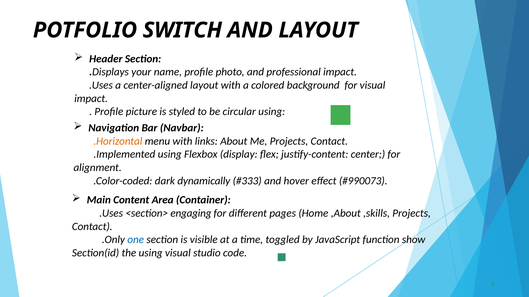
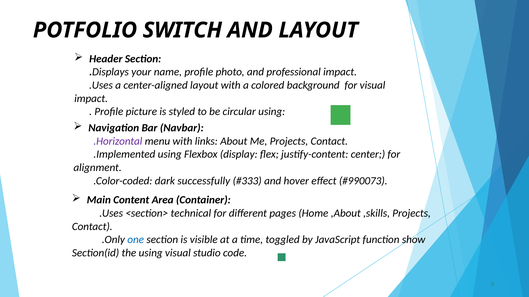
.Horizontal colour: orange -> purple (118, 141)
dynamically: dynamically -> successfully (204, 181)
engaging: engaging -> technical (191, 214)
